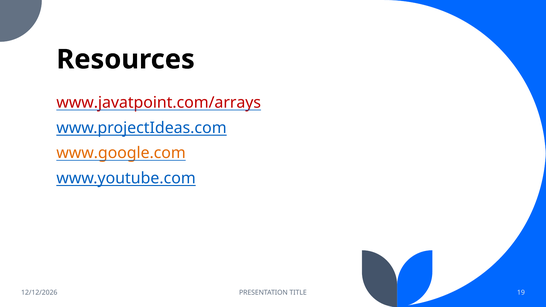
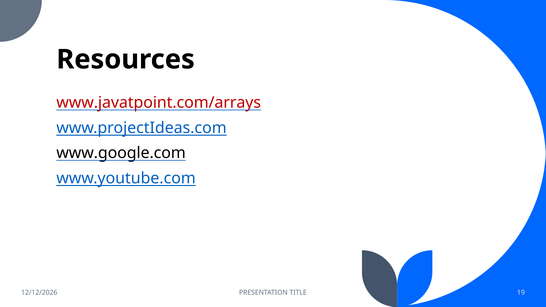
www.google.com colour: orange -> black (121, 153)
